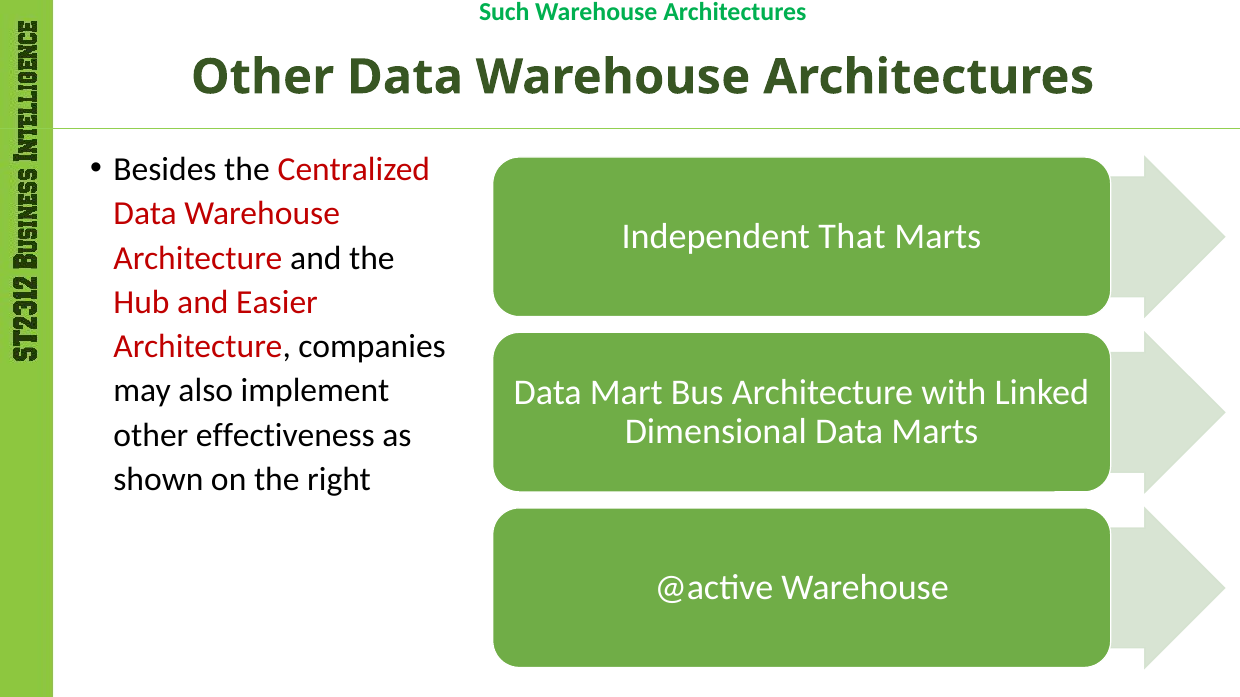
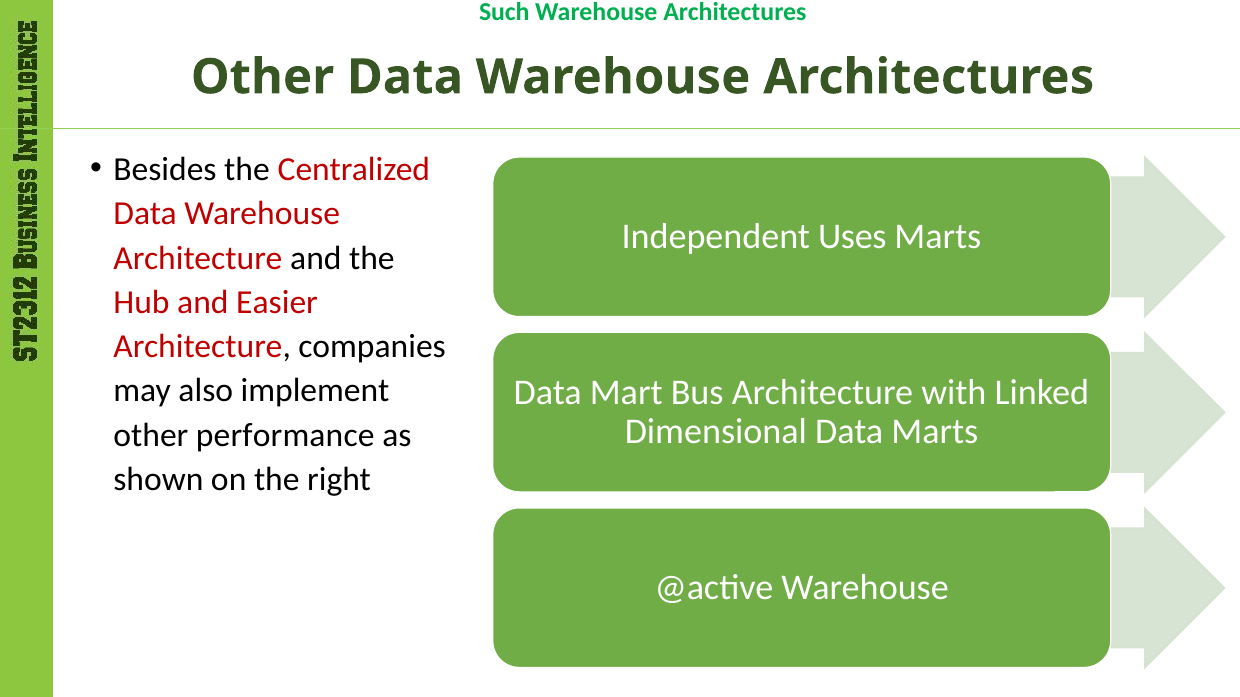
That: That -> Uses (852, 237)
effectiveness: effectiveness -> performance (285, 435)
